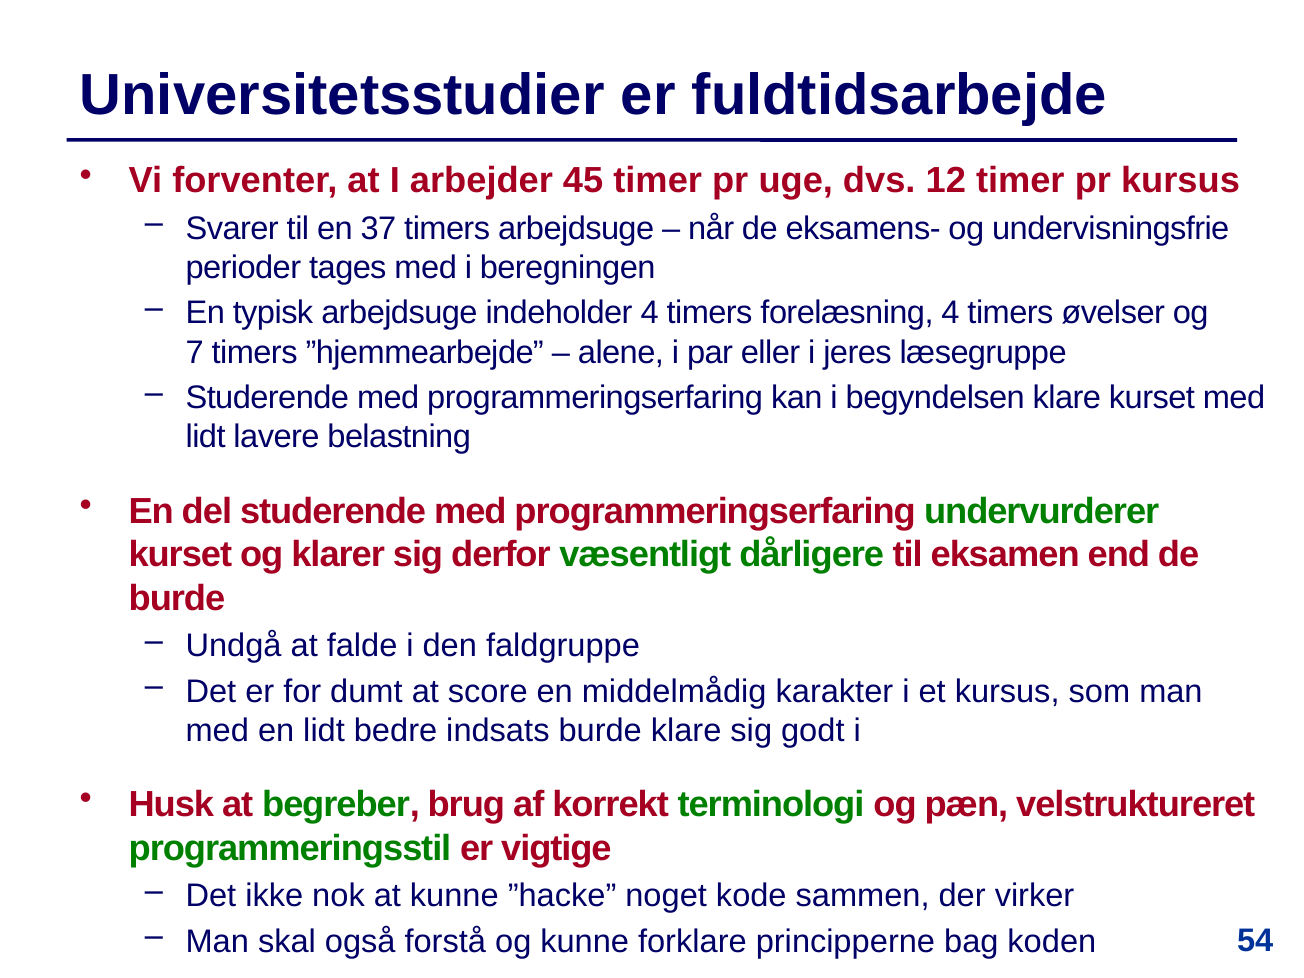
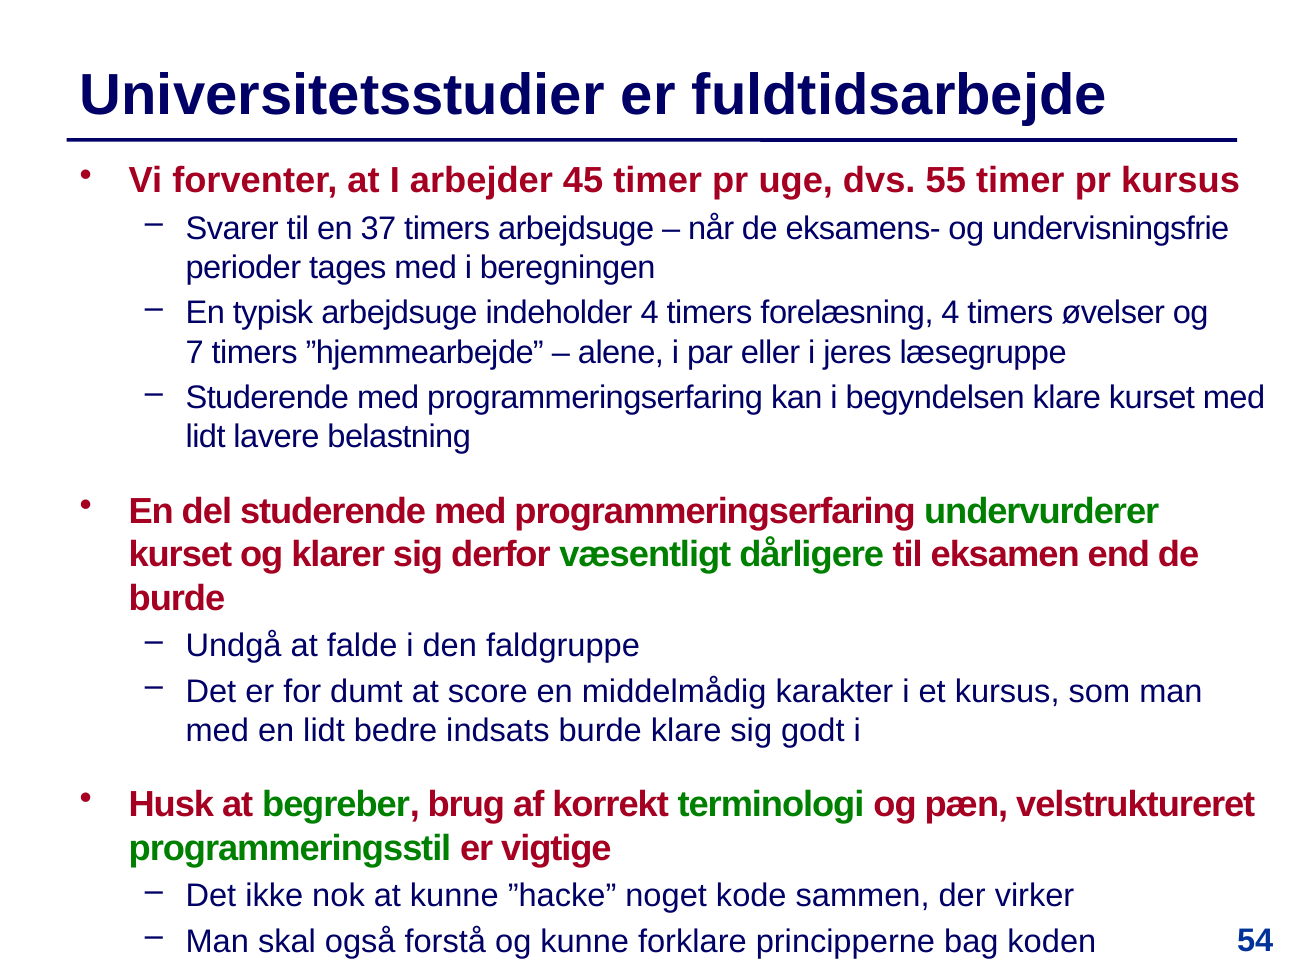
12: 12 -> 55 (946, 181)
